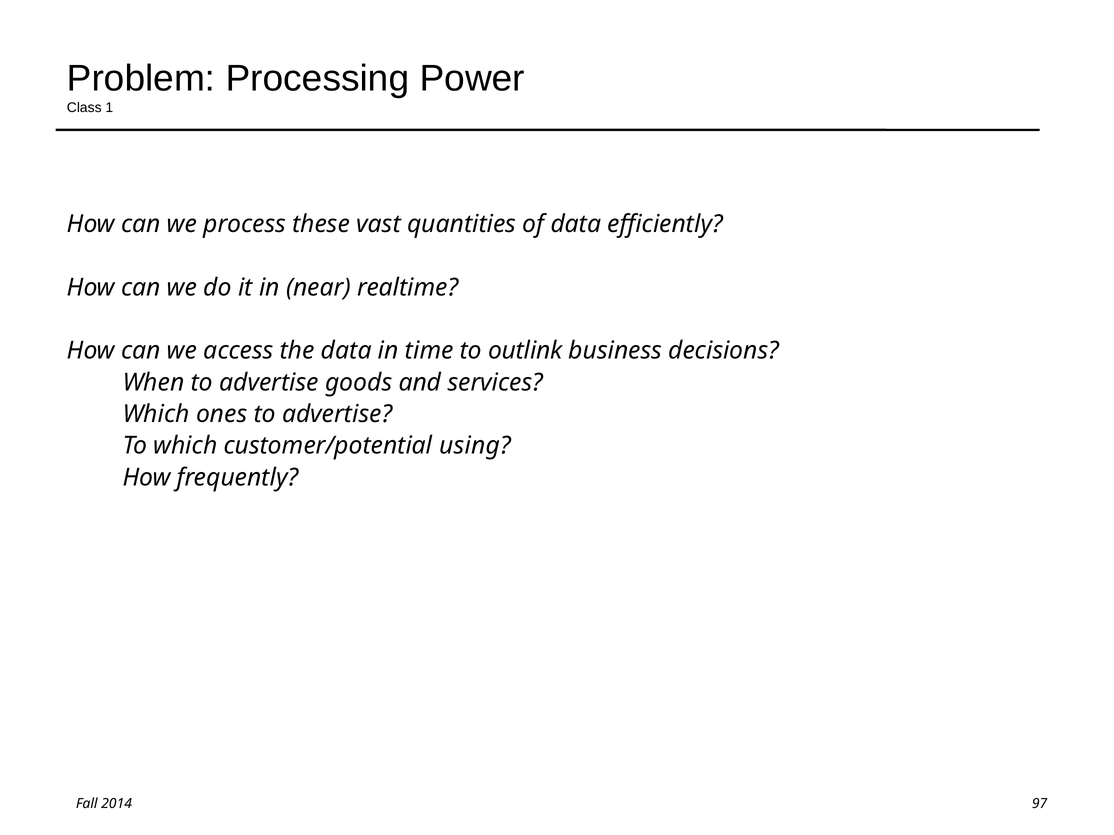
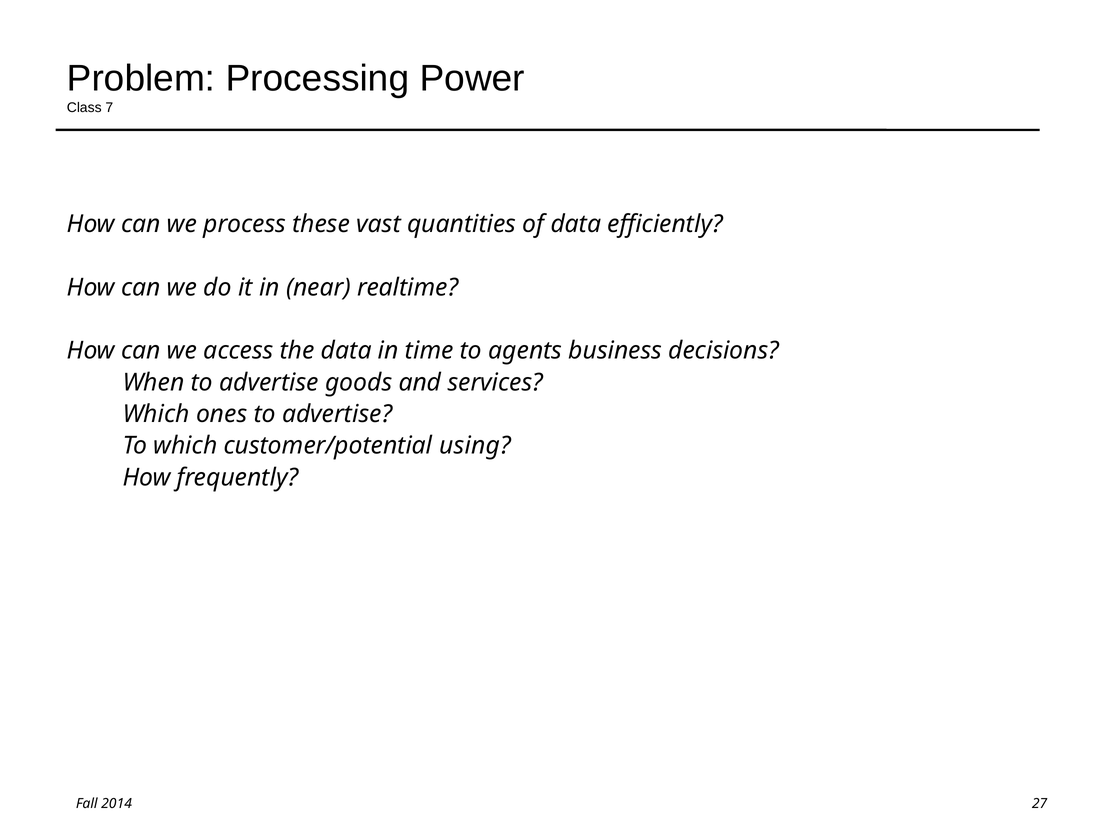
1: 1 -> 7 (109, 108)
outlink: outlink -> agents (525, 351)
97: 97 -> 27 (1040, 804)
